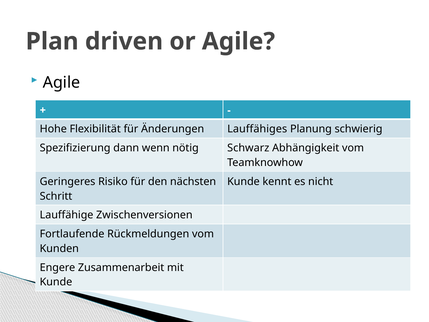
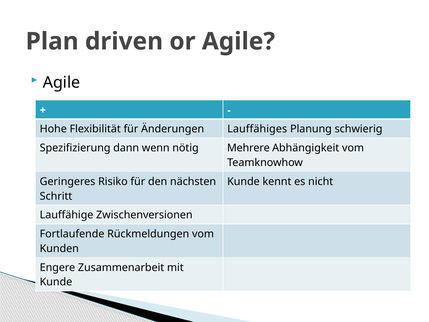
Schwarz: Schwarz -> Mehrere (248, 148)
